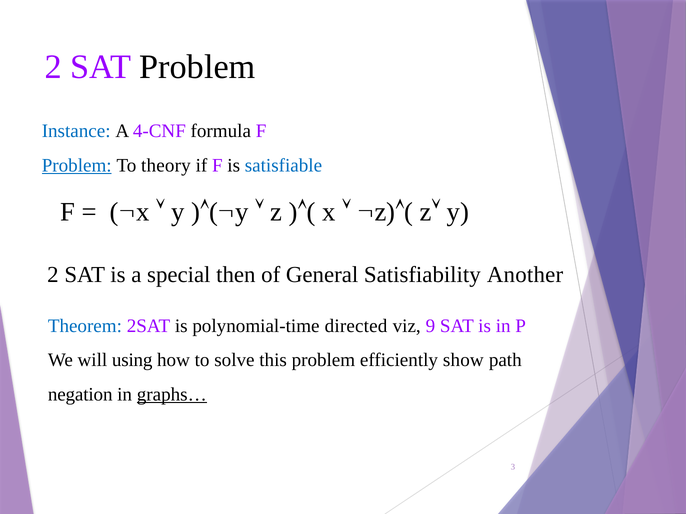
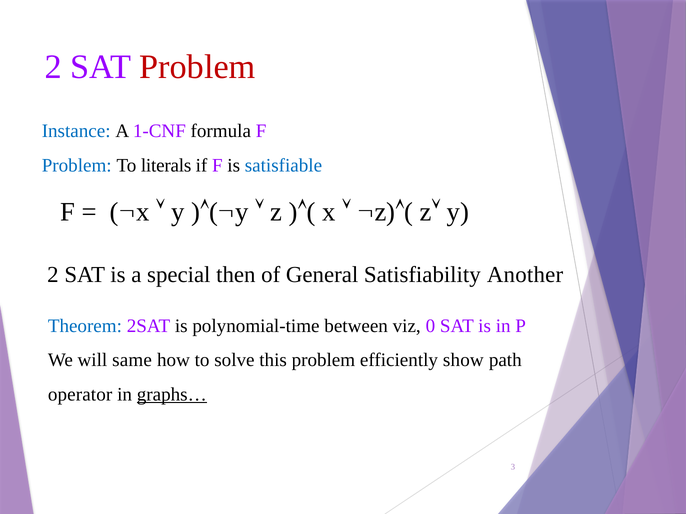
Problem colour: black -> red (197, 67)
4-CNF: 4-CNF -> 1-CNF (159, 131)
Problem underline: present -> none (77, 165)
theory: theory -> literals (166, 165)
directed: directed -> between (356, 326)
9: 9 -> 0 (430, 326)
using: using -> same (132, 360)
negation: negation -> operator (80, 395)
